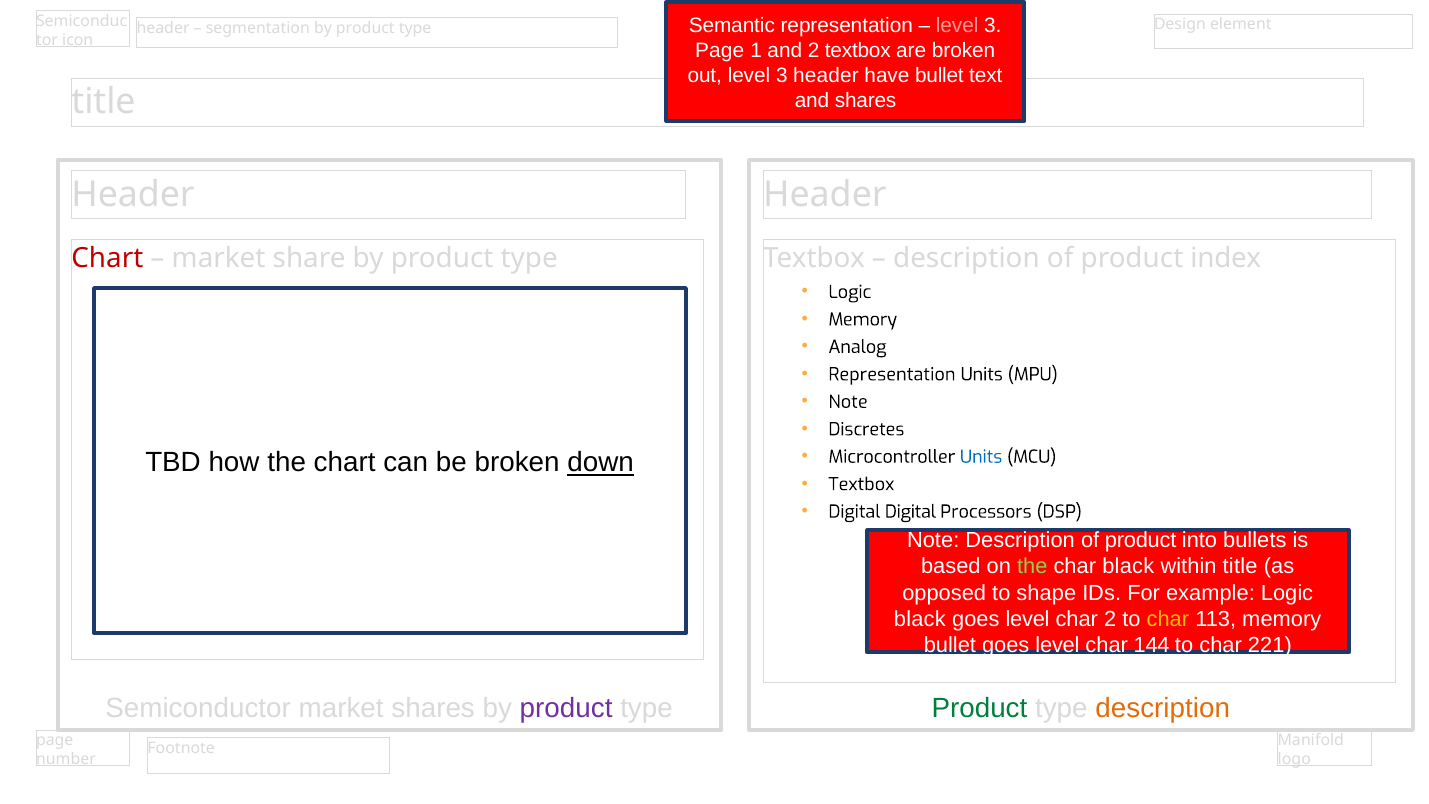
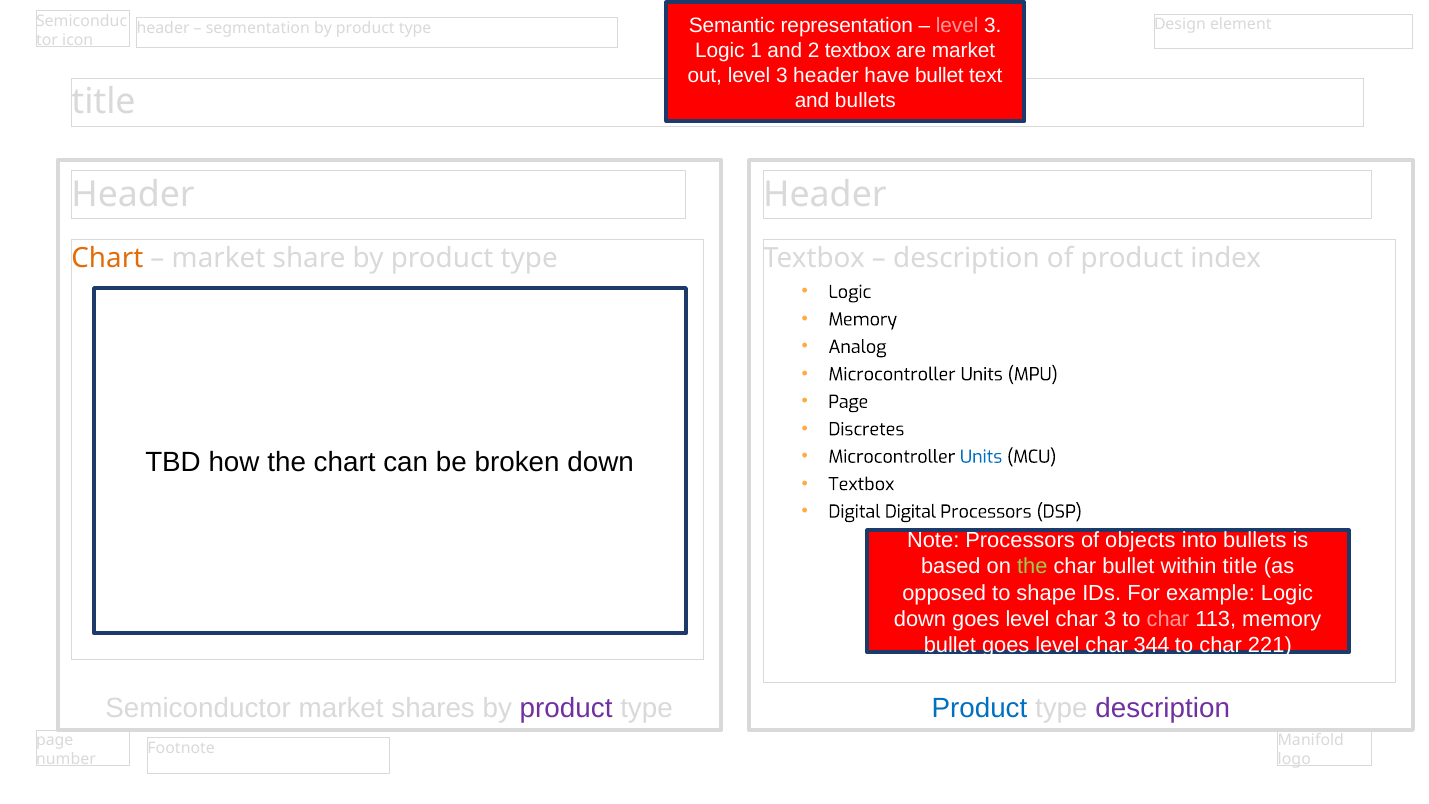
Page: Page -> Logic (720, 51)
are broken: broken -> market (964, 51)
and shares: shares -> bullets (865, 101)
Chart colour: red -> orange (107, 259)
Representation: Representation -> Microcontroller (892, 374)
Note: Note -> Page (848, 402)
down underline: present -> none (601, 463)
Note Description: Description -> Processors (1020, 540)
product: product -> objects (1140, 540)
char black: black -> bullet (1128, 566)
black: black -> down (920, 619)
char 2: 2 -> 3 (1110, 619)
char colour: yellow -> pink (1168, 619)
144: 144 -> 344 (1152, 645)
Product colour: green -> blue (979, 708)
description colour: orange -> purple (1163, 708)
